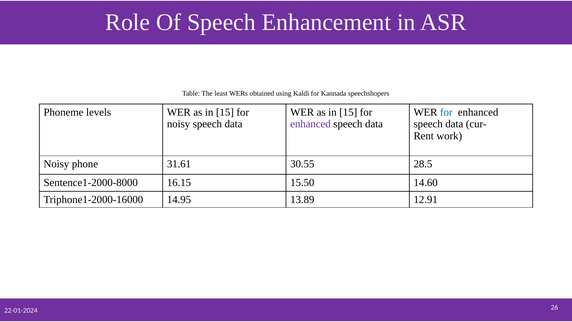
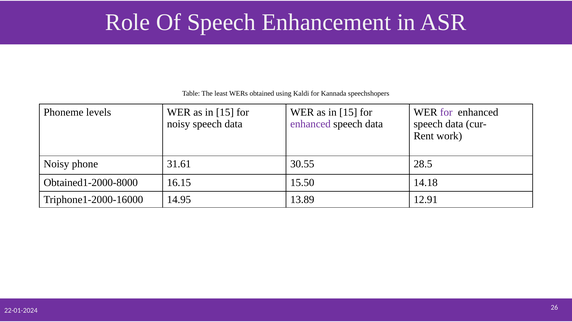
for colour: blue -> purple (446, 112)
Sentence1-2000-8000: Sentence1-2000-8000 -> Obtained1-2000-8000 (91, 182)
14.60: 14.60 -> 14.18 (426, 182)
